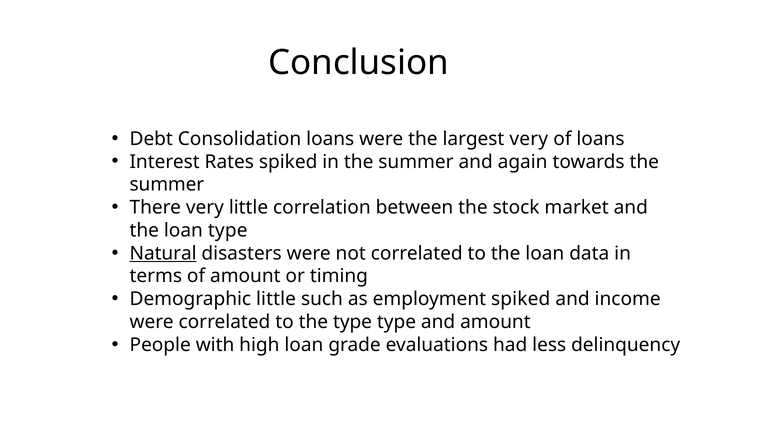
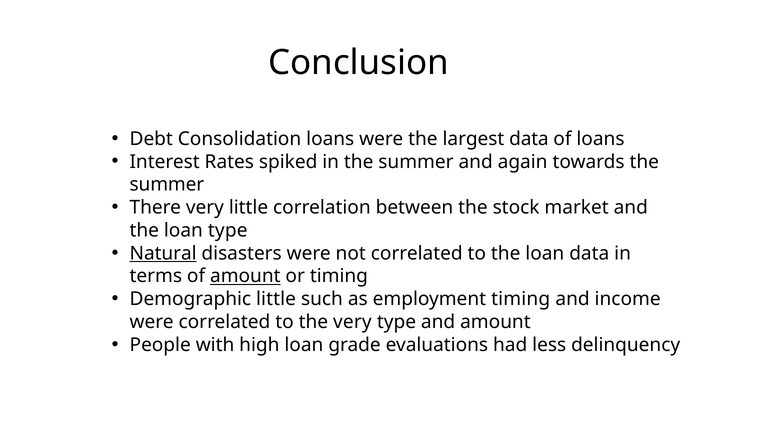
largest very: very -> data (529, 139)
amount underline: none -> present (245, 276)
employment spiked: spiked -> timing (521, 299)
the type: type -> very (352, 322)
